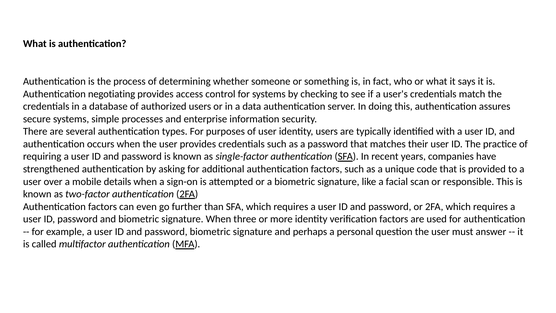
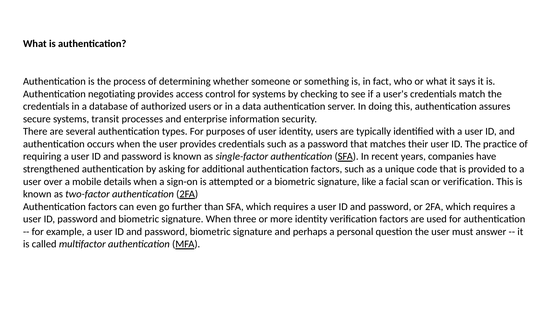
simple: simple -> transit (105, 119)
or responsible: responsible -> verification (469, 181)
